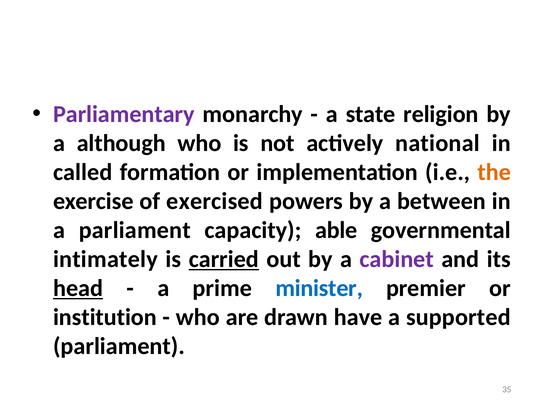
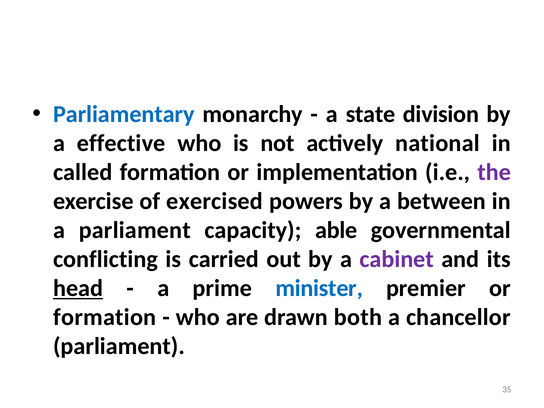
Parliamentary colour: purple -> blue (124, 114)
religion: religion -> division (441, 114)
although: although -> effective (121, 143)
the colour: orange -> purple (494, 172)
intimately: intimately -> conflicting (106, 259)
carried underline: present -> none (224, 259)
institution: institution -> formation (105, 317)
have: have -> both (358, 317)
supported: supported -> chancellor (458, 317)
